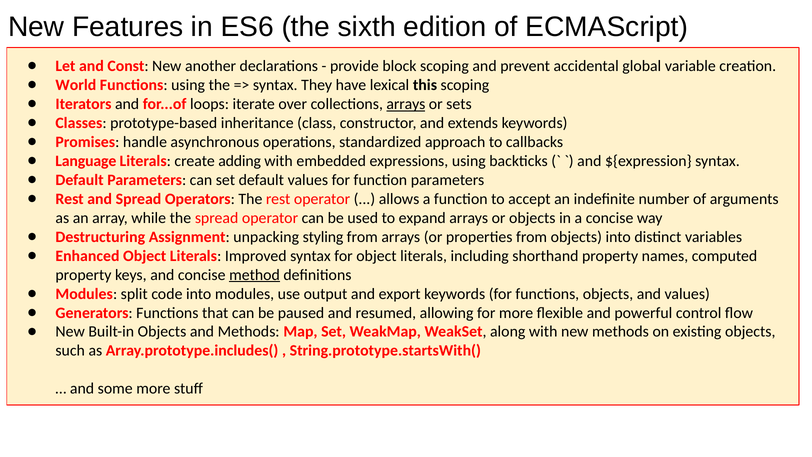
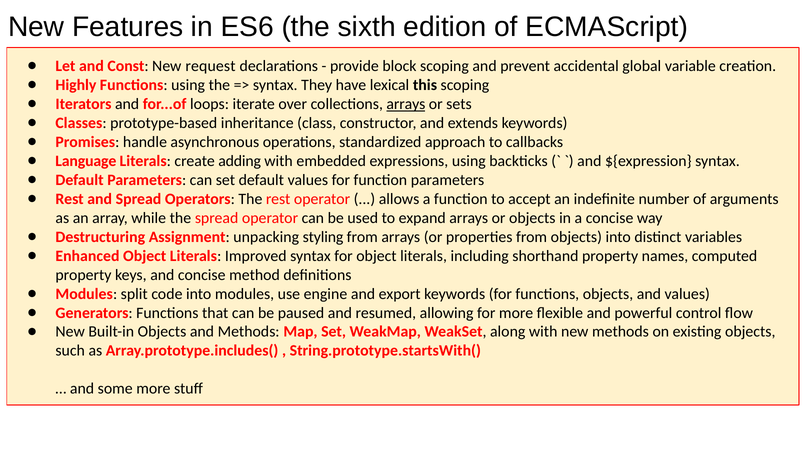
another: another -> request (211, 66)
World: World -> Highly (76, 85)
method underline: present -> none (255, 275)
output: output -> engine (325, 294)
